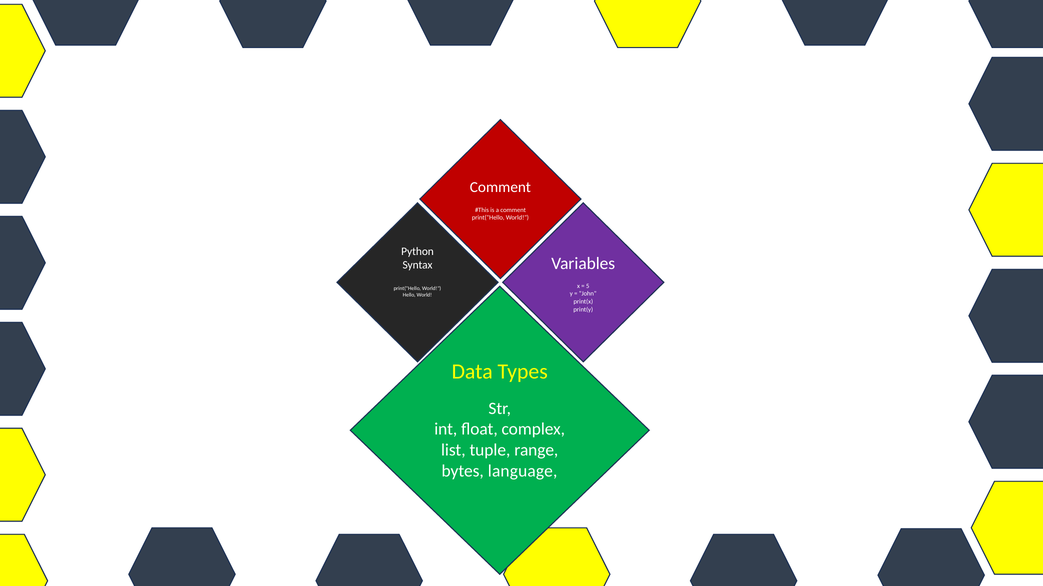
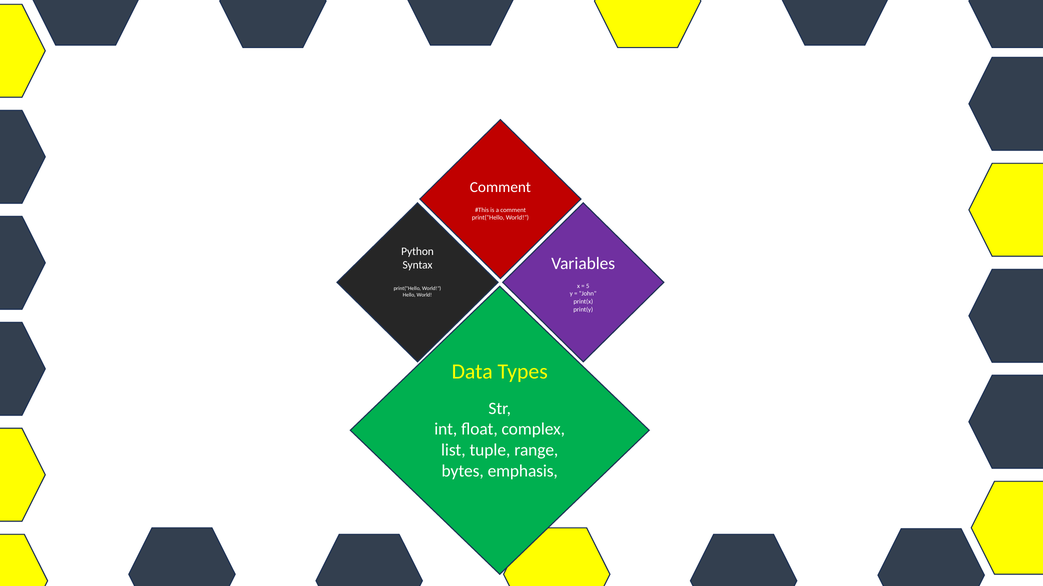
language: language -> emphasis (523, 471)
